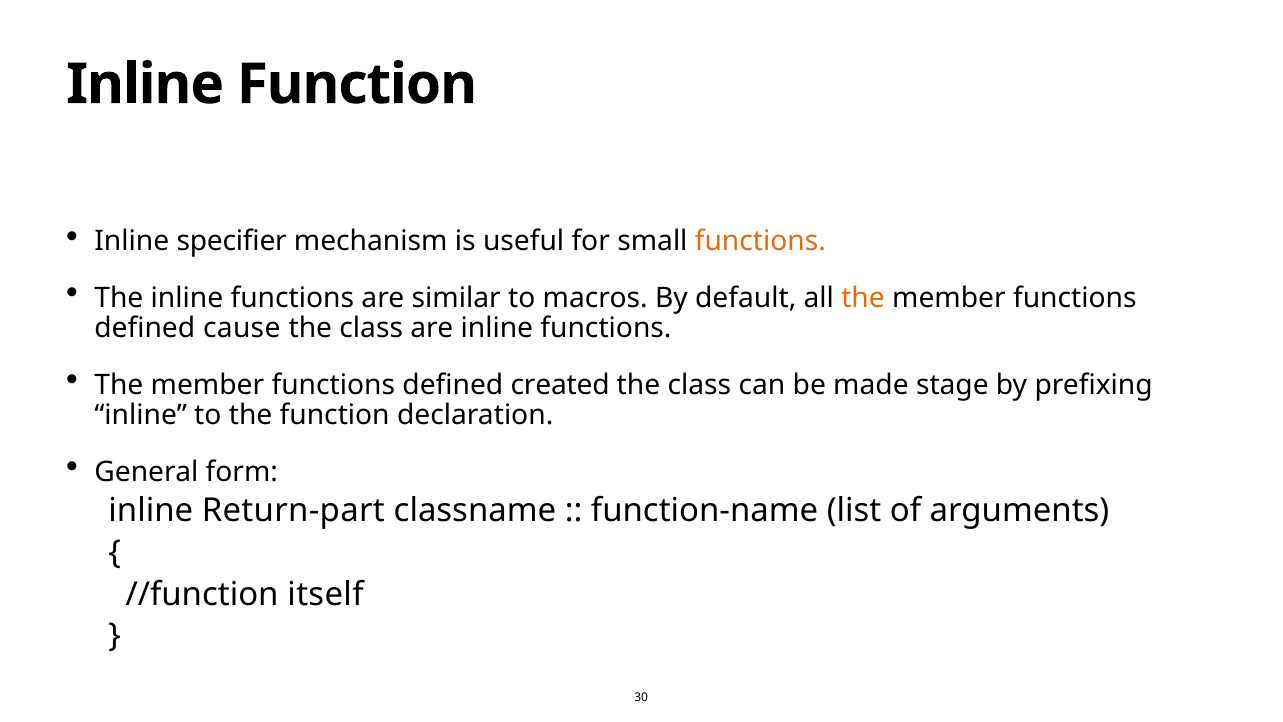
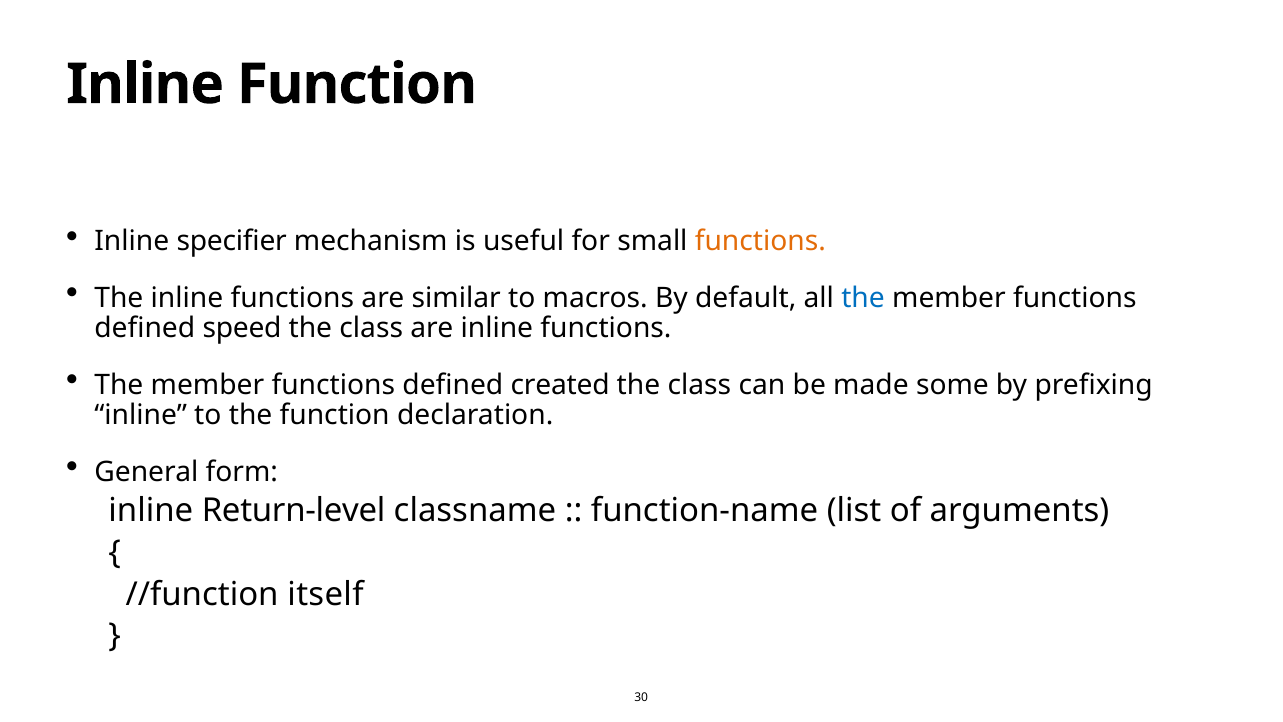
the colour: orange -> blue (863, 298)
cause: cause -> speed (242, 328)
stage: stage -> some (952, 385)
Return-part: Return-part -> Return-level (294, 511)
